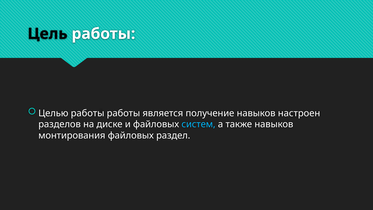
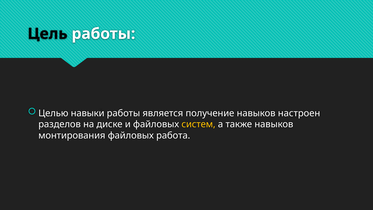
Целью работы: работы -> навыки (88, 113)
систем colour: light blue -> yellow (199, 124)
раздел: раздел -> работа (173, 135)
